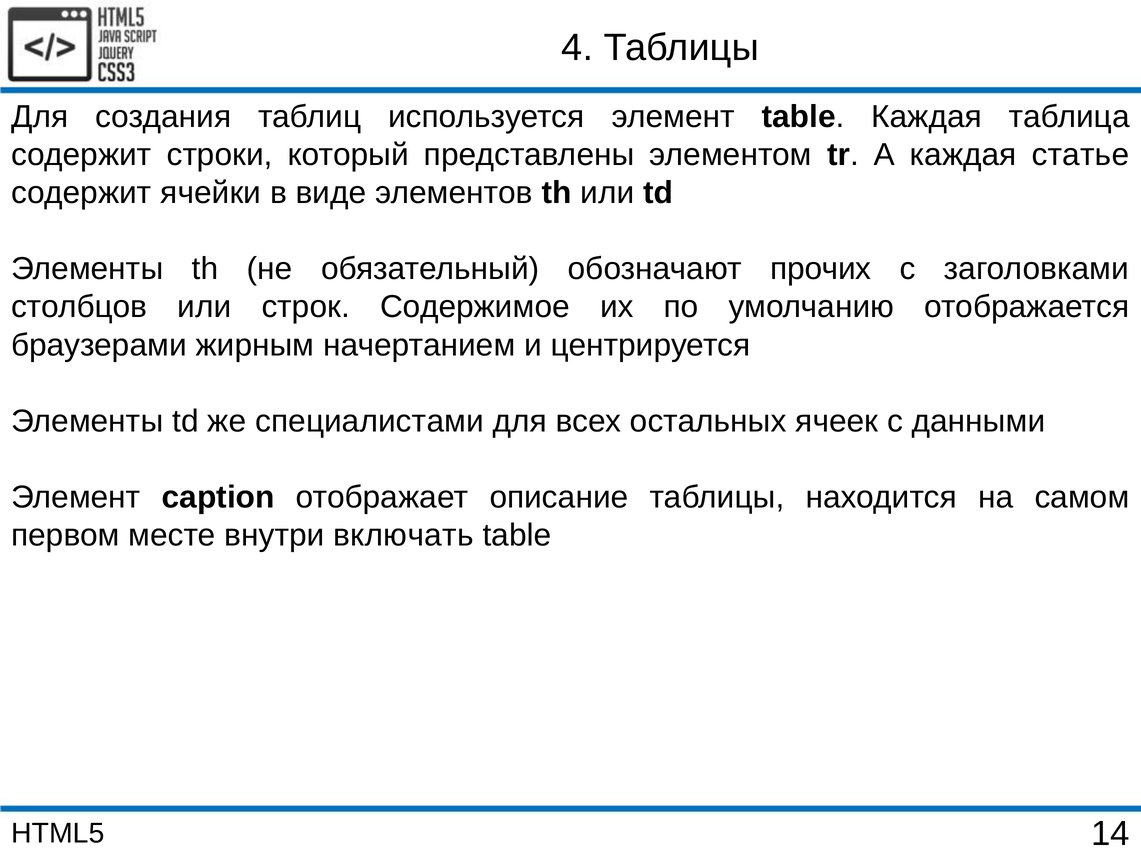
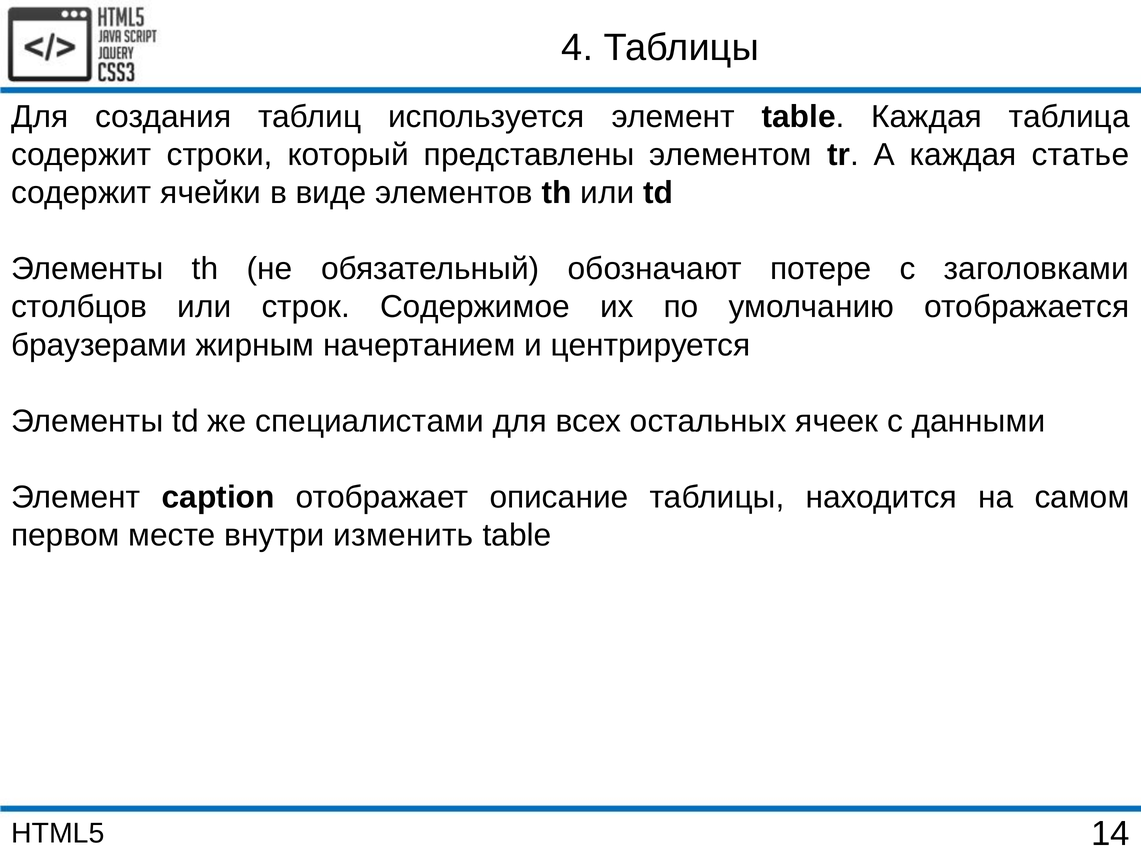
прочих: прочих -> потере (821, 269)
включать: включать -> изменить (403, 535)
